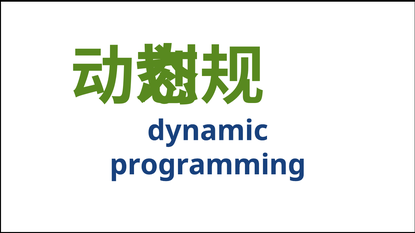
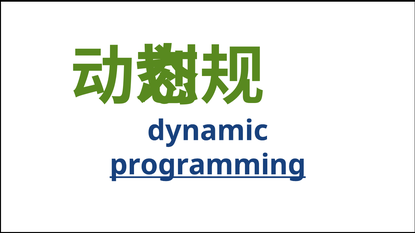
programming underline: none -> present (208, 165)
